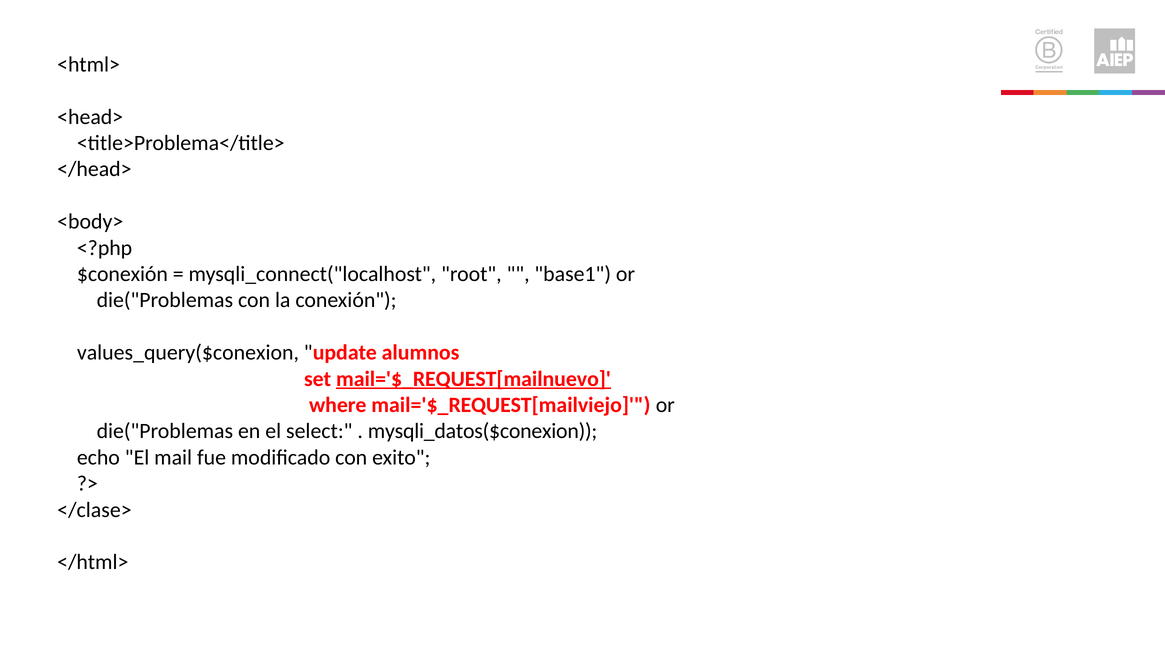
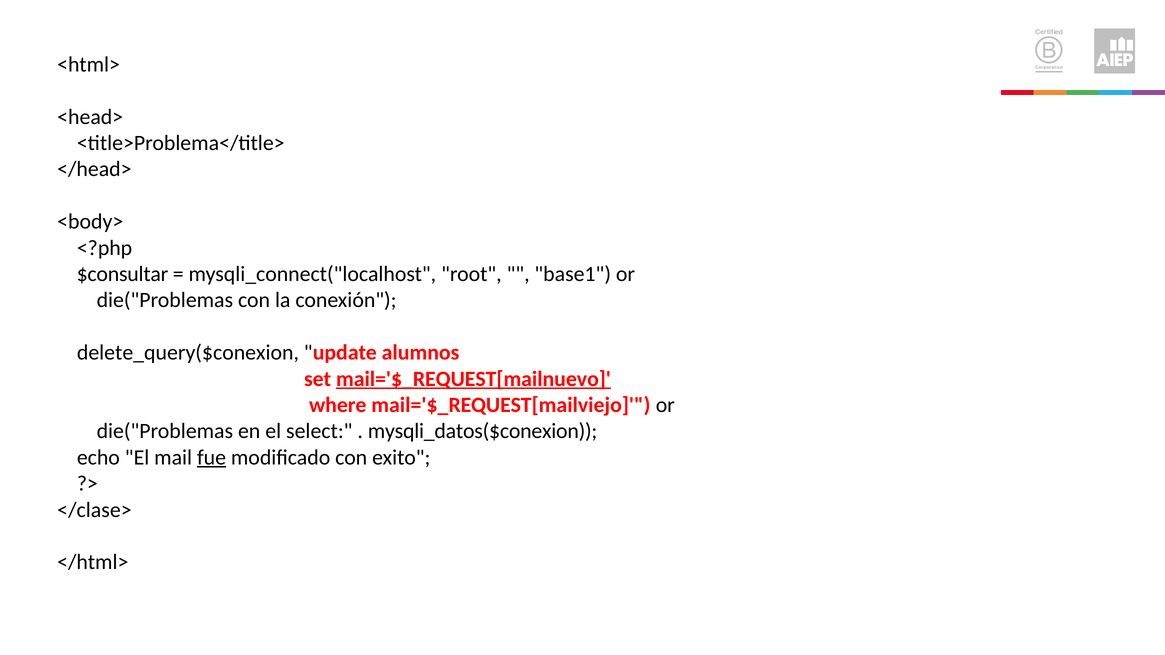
$conexión: $conexión -> $consultar (122, 274)
values_query($conexion: values_query($conexion -> delete_query($conexion (188, 353)
fue underline: none -> present (212, 458)
